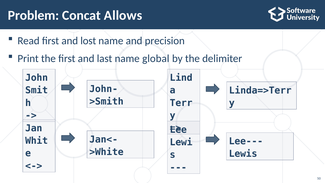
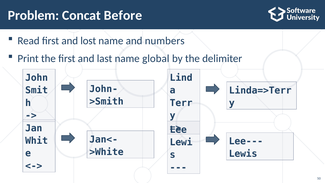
Allows: Allows -> Before (123, 15)
precision: precision -> numbers (165, 41)
